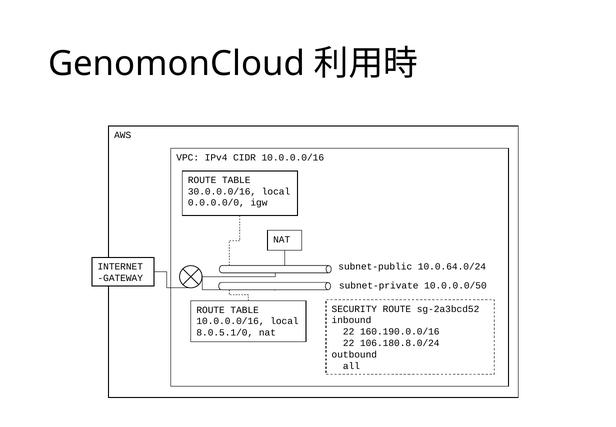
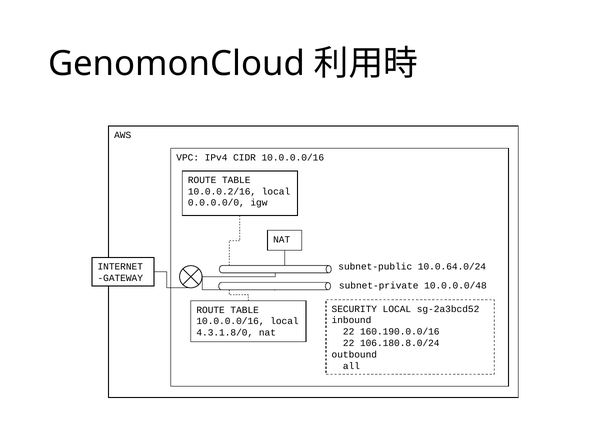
30.0.0.0/16: 30.0.0.0/16 -> 10.0.0.2/16 (222, 191)
10.0.0.0/50: 10.0.0.0/50 -> 10.0.0.0/48 (455, 285)
SECURITY ROUTE: ROUTE -> LOCAL (397, 309)
8.0.5.1/0: 8.0.5.1/0 -> 4.3.1.8/0 (225, 332)
